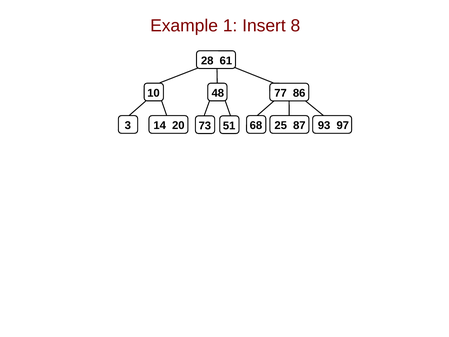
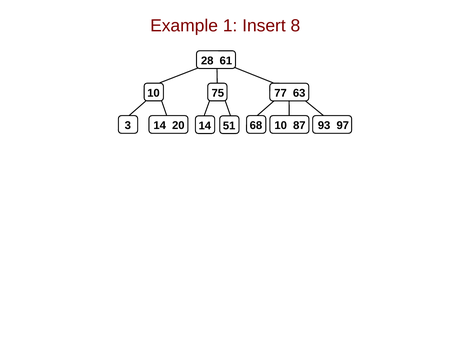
48: 48 -> 75 (218, 93)
86: 86 -> 63 (299, 93)
3 73: 73 -> 14 (205, 126)
20 25: 25 -> 10 (281, 125)
